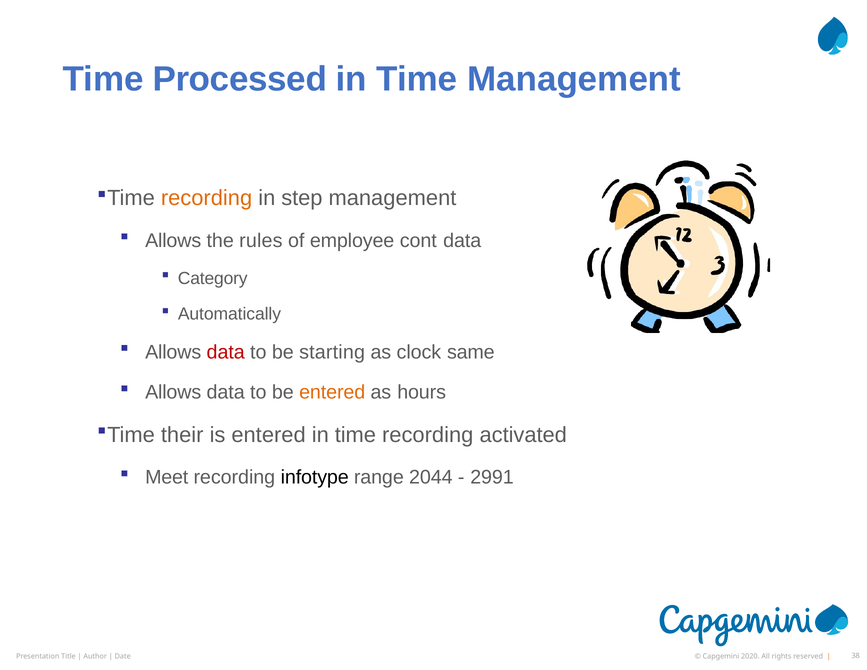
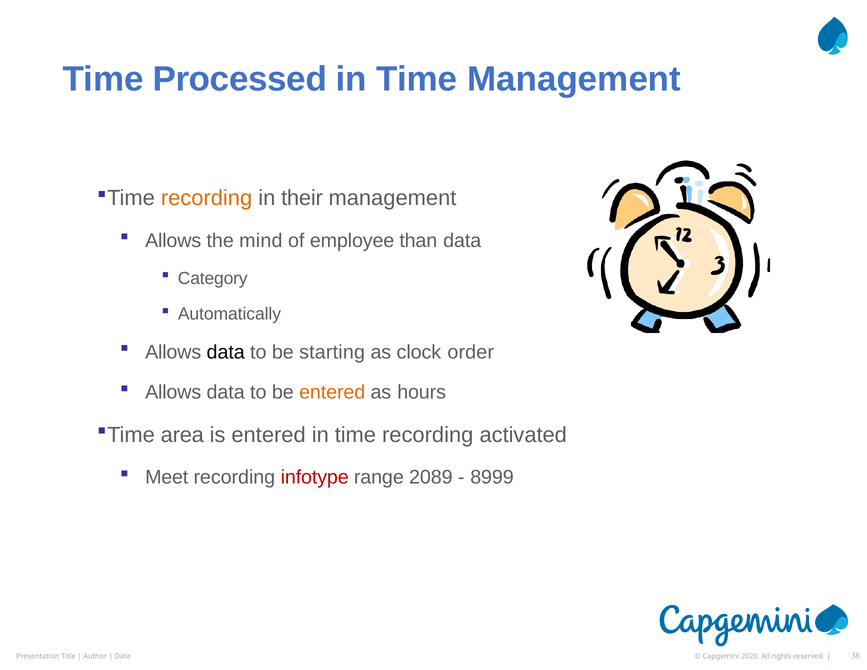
step: step -> their (302, 198)
rules: rules -> mind (261, 241)
cont: cont -> than (418, 241)
data colour: red -> black (226, 352)
same: same -> order (471, 352)
their: their -> area (182, 435)
infotype colour: black -> red (315, 477)
2044: 2044 -> 2089 (431, 477)
2991: 2991 -> 8999 (492, 477)
